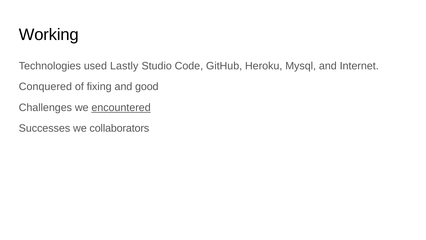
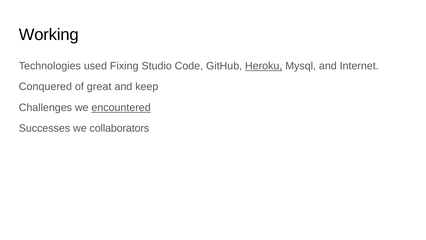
Lastly: Lastly -> Fixing (124, 66)
Heroku underline: none -> present (264, 66)
fixing: fixing -> great (99, 87)
good: good -> keep (147, 87)
